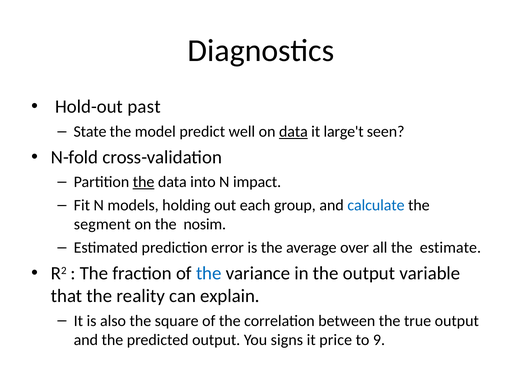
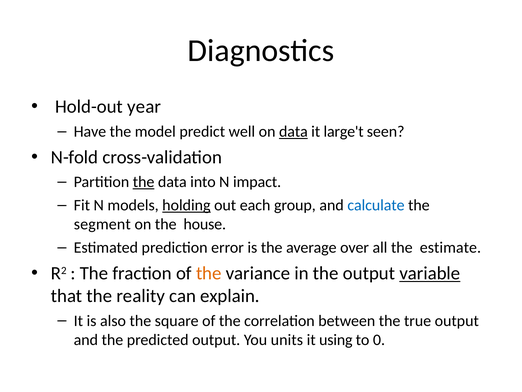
past: past -> year (144, 107)
State: State -> Have (90, 131)
holding underline: none -> present (186, 205)
nosim: nosim -> house (205, 224)
the colour: blue -> orange (209, 273)
variable underline: none -> present (430, 273)
signs: signs -> units (287, 340)
price: price -> using (336, 340)
9: 9 -> 0 (379, 340)
